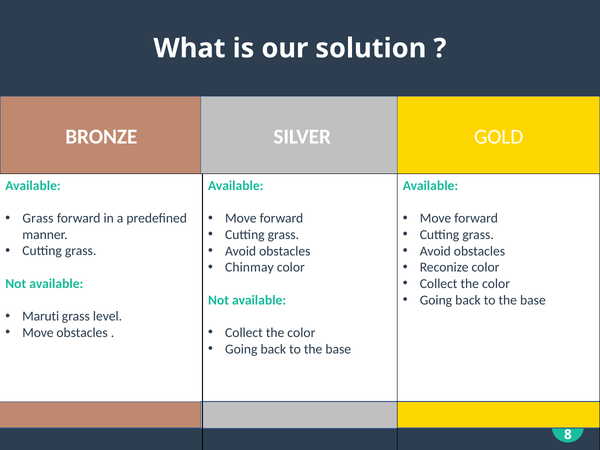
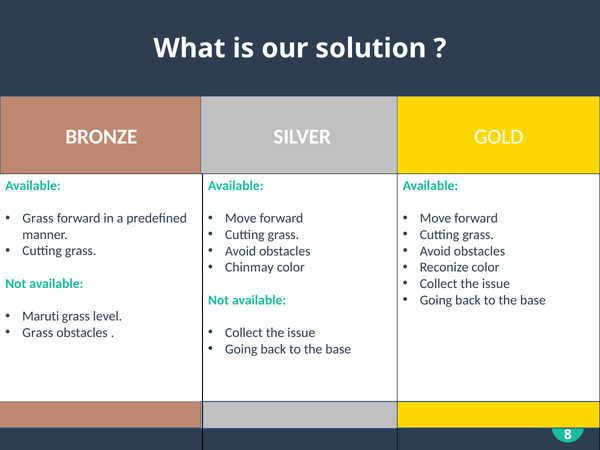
color: color -> issue (496, 284)
Move: Move -> Grass (38, 333)
color: color -> issue (301, 333)
